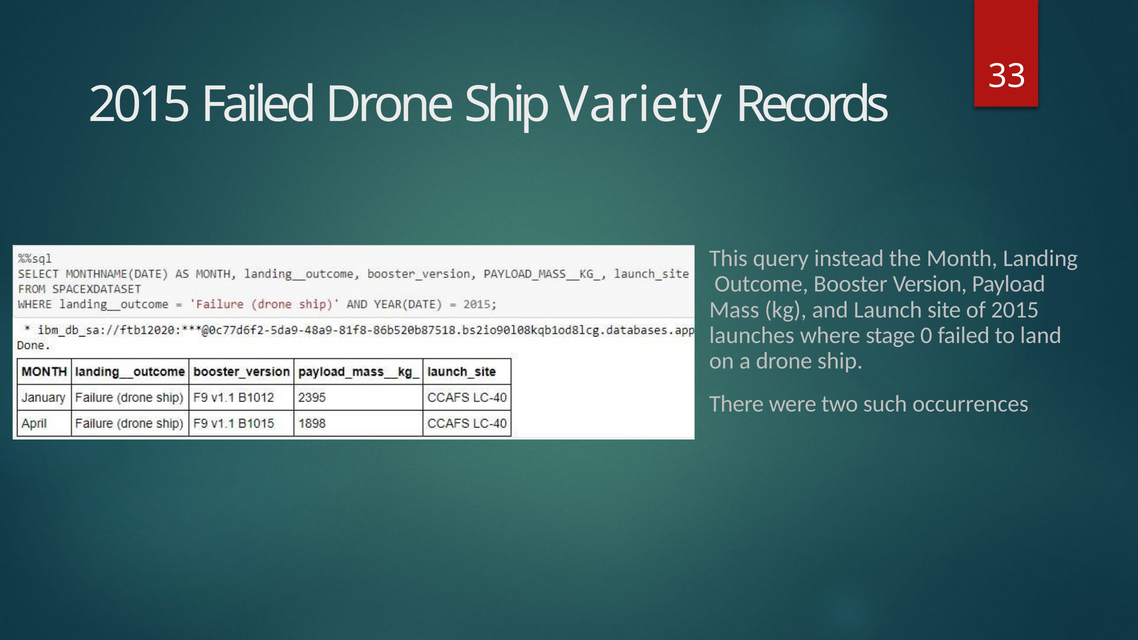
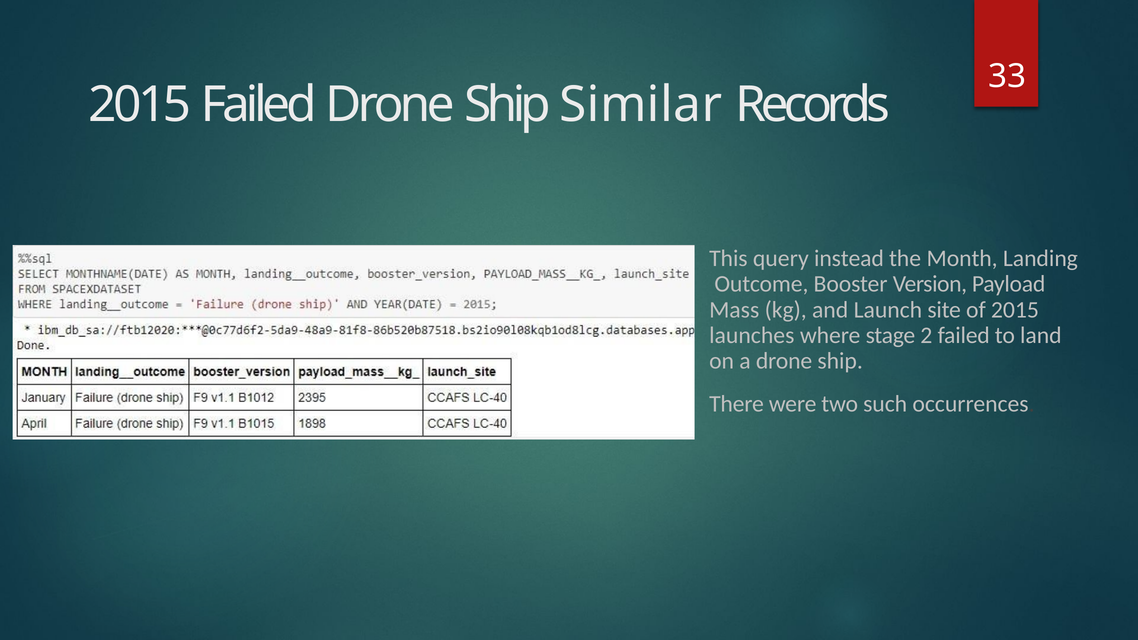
Variety: Variety -> Similar (641, 105)
0: 0 -> 2 (926, 335)
